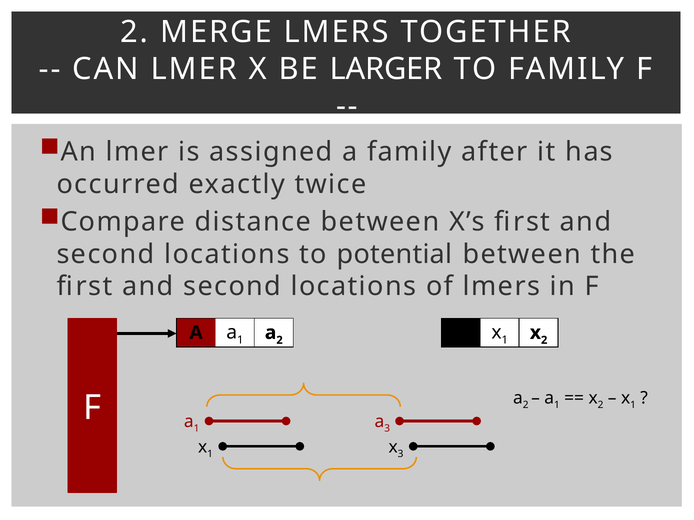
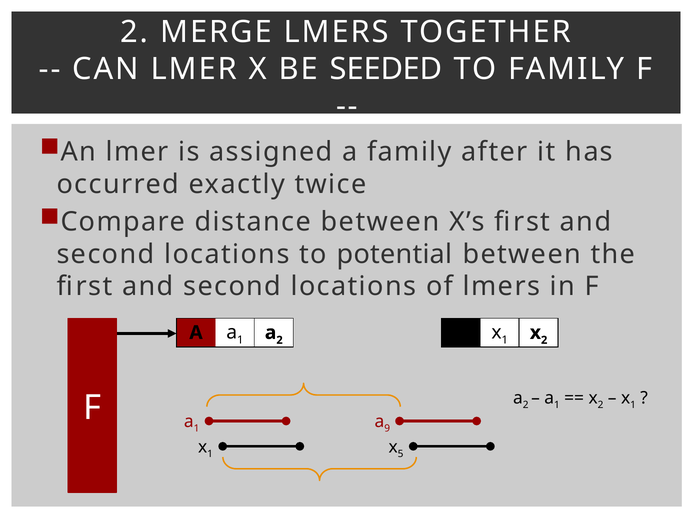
LARGER: LARGER -> SEEDED (386, 69)
a 3: 3 -> 9 (387, 429)
x 3: 3 -> 5 (401, 454)
